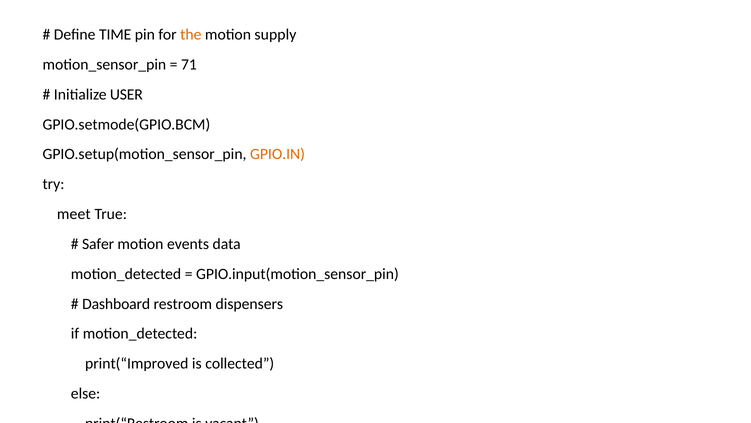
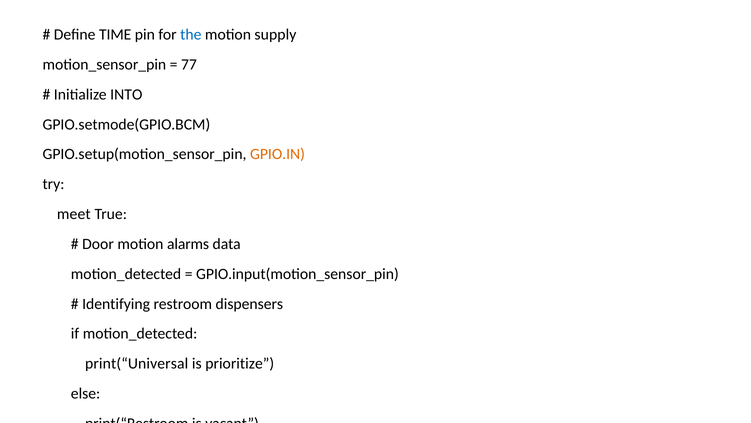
the colour: orange -> blue (191, 35)
71: 71 -> 77 (189, 65)
USER: USER -> INTO (126, 94)
Safer: Safer -> Door (98, 244)
events: events -> alarms (188, 244)
Dashboard: Dashboard -> Identifying (116, 303)
print(“Improved: print(“Improved -> print(“Universal (137, 363)
collected: collected -> prioritize (240, 363)
